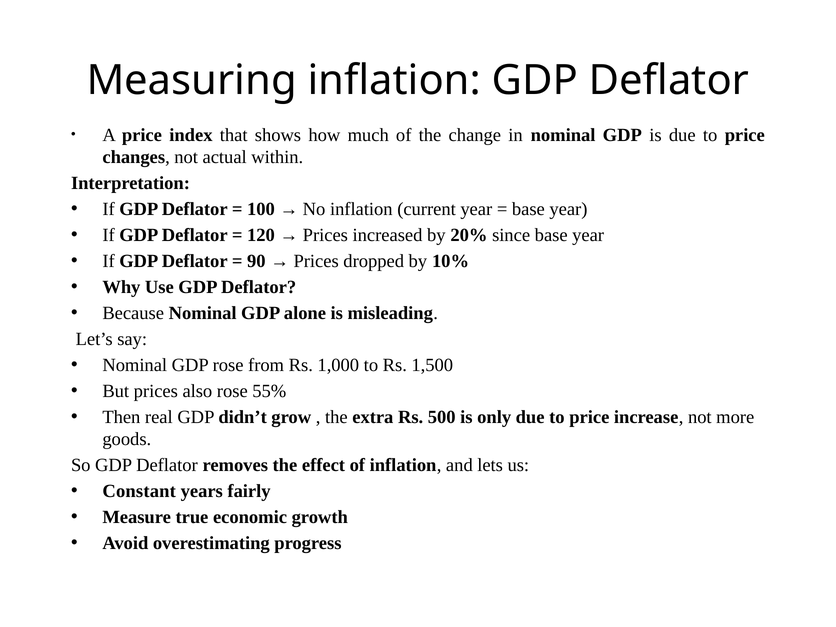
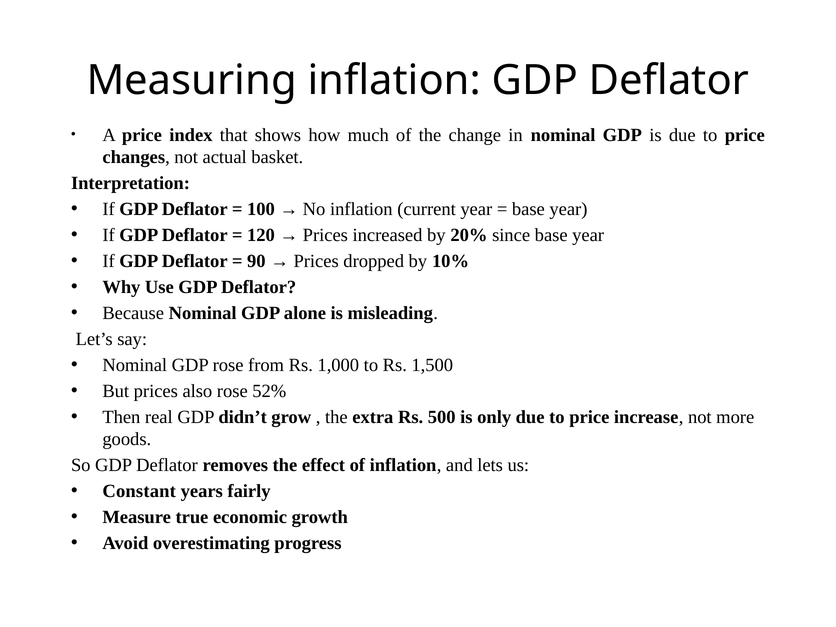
within: within -> basket (277, 157)
55%: 55% -> 52% (269, 391)
